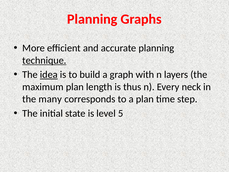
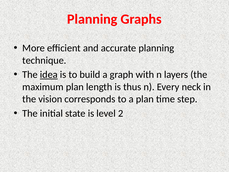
technique underline: present -> none (44, 60)
many: many -> vision (50, 99)
5: 5 -> 2 (121, 113)
